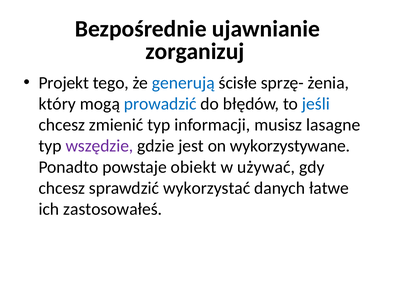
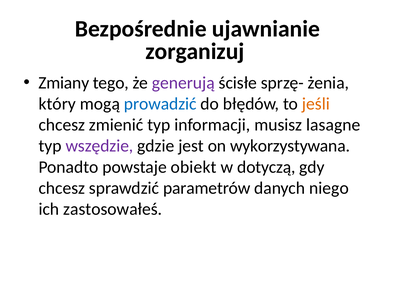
Projekt: Projekt -> Zmiany (64, 83)
generują colour: blue -> purple (183, 83)
jeśli colour: blue -> orange (316, 104)
wykorzystywane: wykorzystywane -> wykorzystywana (290, 146)
używać: używać -> dotyczą (266, 167)
wykorzystać: wykorzystać -> parametrów (207, 188)
łatwe: łatwe -> niego (329, 188)
